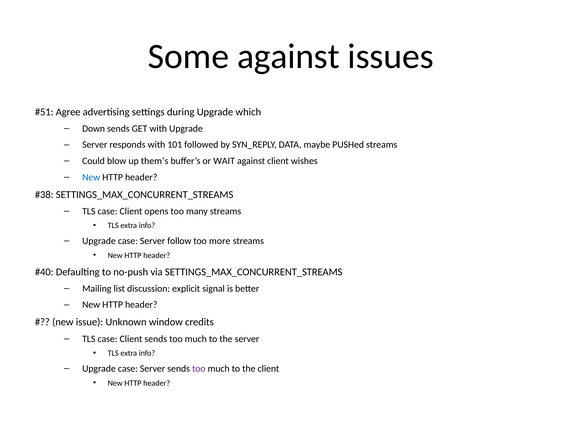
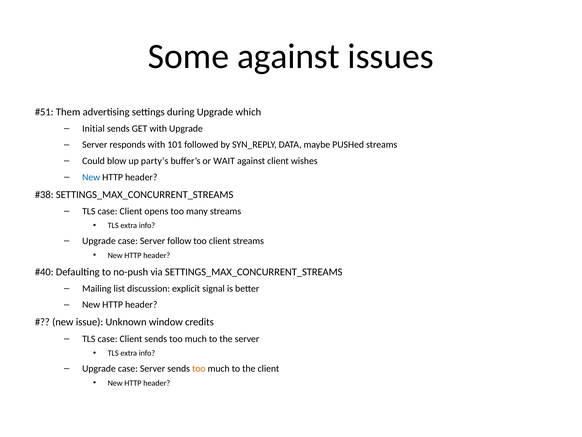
Agree: Agree -> Them (68, 112)
Down: Down -> Initial (93, 128)
them’s: them’s -> party’s (155, 161)
too more: more -> client (220, 241)
too colour: purple -> orange (199, 368)
